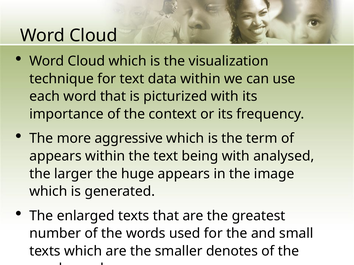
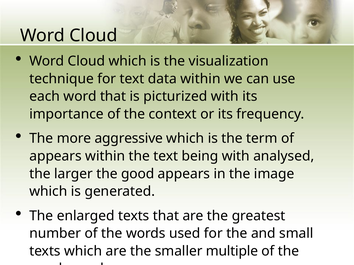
huge: huge -> good (138, 174)
denotes: denotes -> multiple (232, 252)
